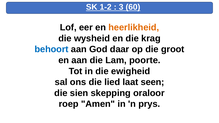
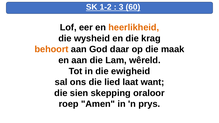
behoort colour: blue -> orange (51, 49)
groot: groot -> maak (173, 49)
poorte: poorte -> wêreld (145, 60)
seen: seen -> want (153, 82)
